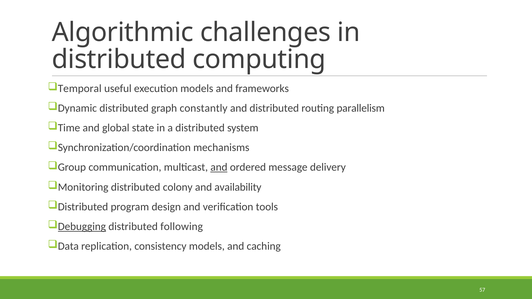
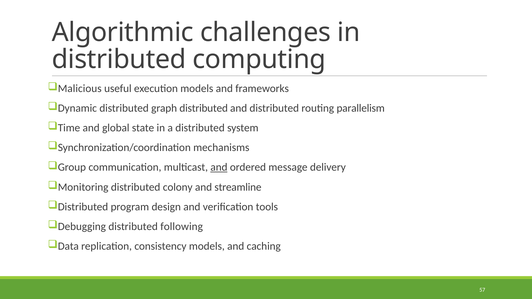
Temporal: Temporal -> Malicious (80, 88)
graph constantly: constantly -> distributed (204, 108)
availability: availability -> streamline (238, 187)
Debugging underline: present -> none (82, 227)
